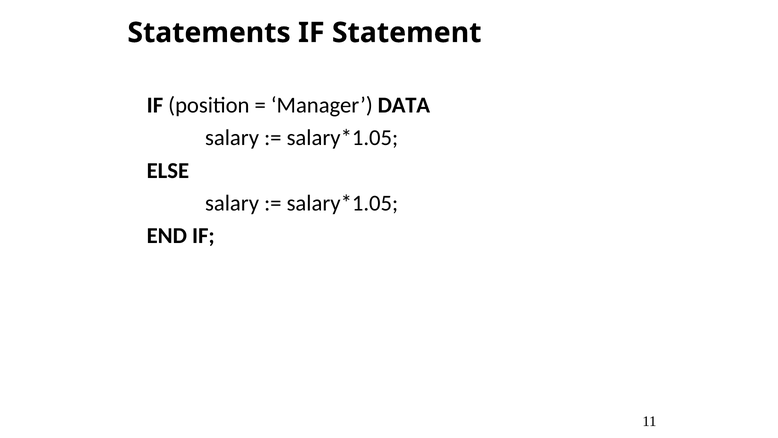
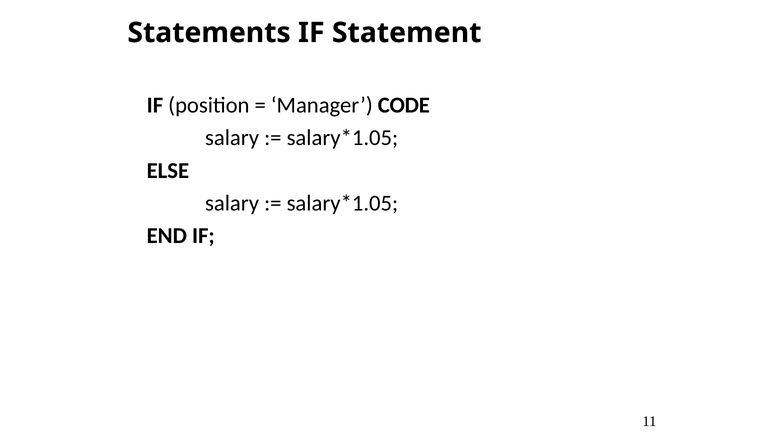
DATA: DATA -> CODE (404, 105)
